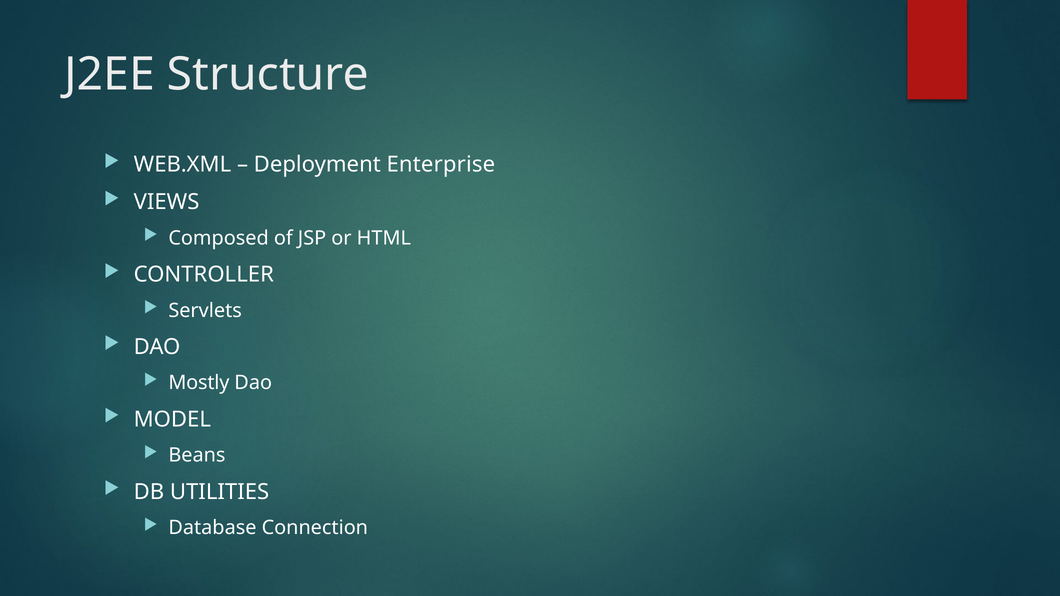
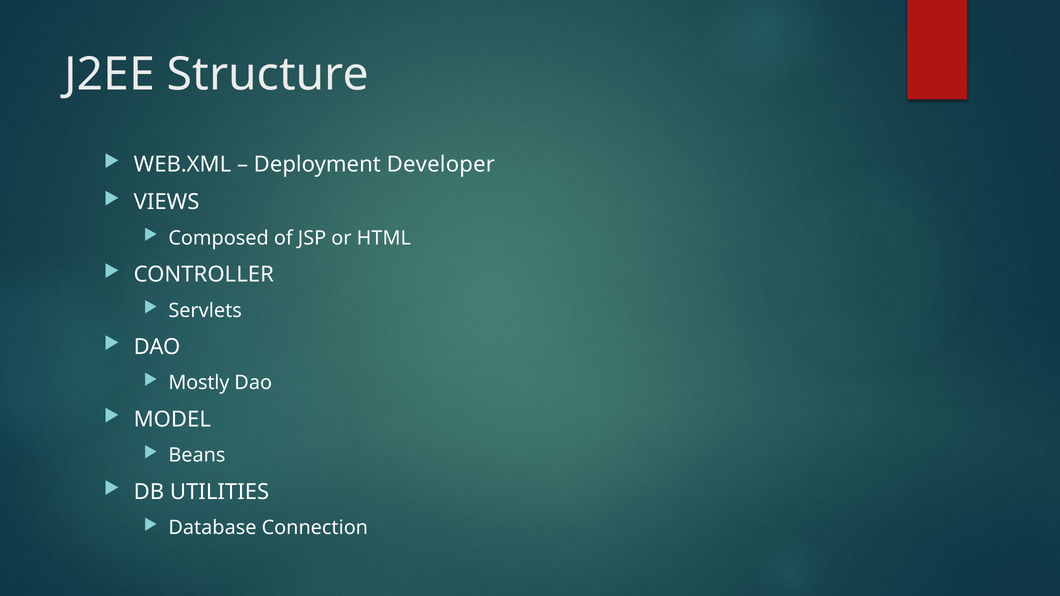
Enterprise: Enterprise -> Developer (441, 165)
